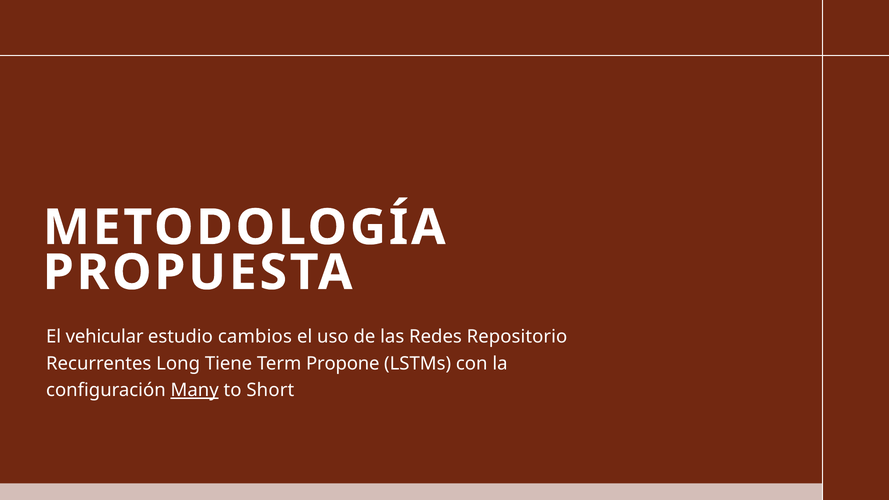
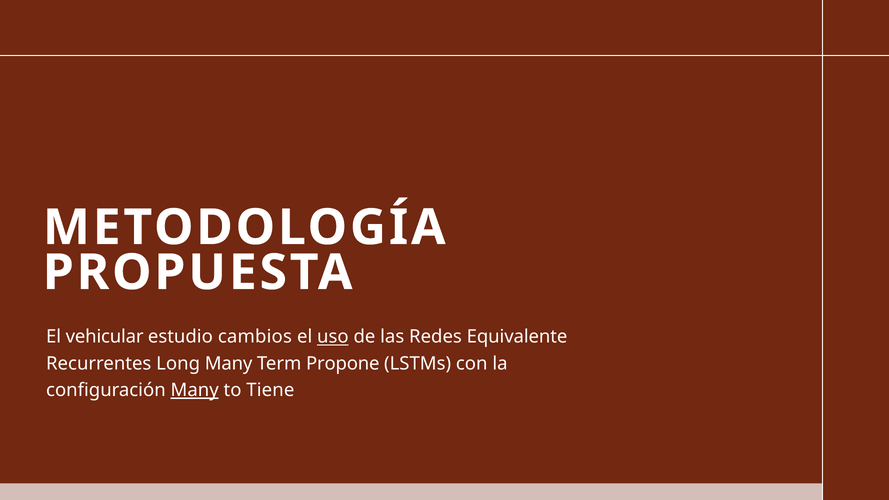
uso underline: none -> present (333, 337)
Repositorio: Repositorio -> Equivalente (517, 337)
Long Tiene: Tiene -> Many (229, 364)
Short: Short -> Tiene (270, 390)
